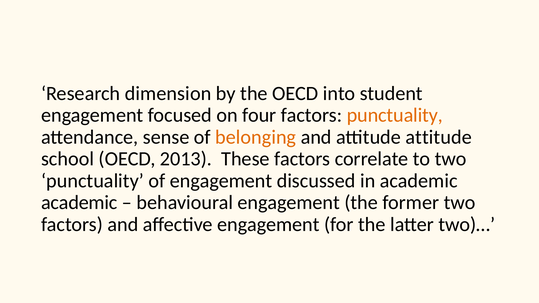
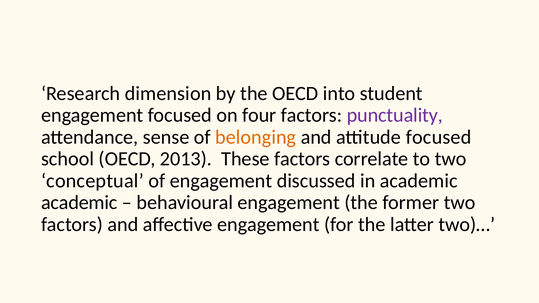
punctuality colour: orange -> purple (395, 115)
attitude attitude: attitude -> focused (439, 137)
punctuality: punctuality -> conceptual (92, 181)
